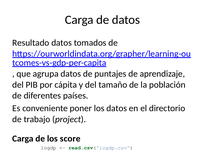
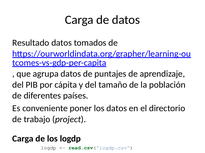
los score: score -> logdp (70, 139)
